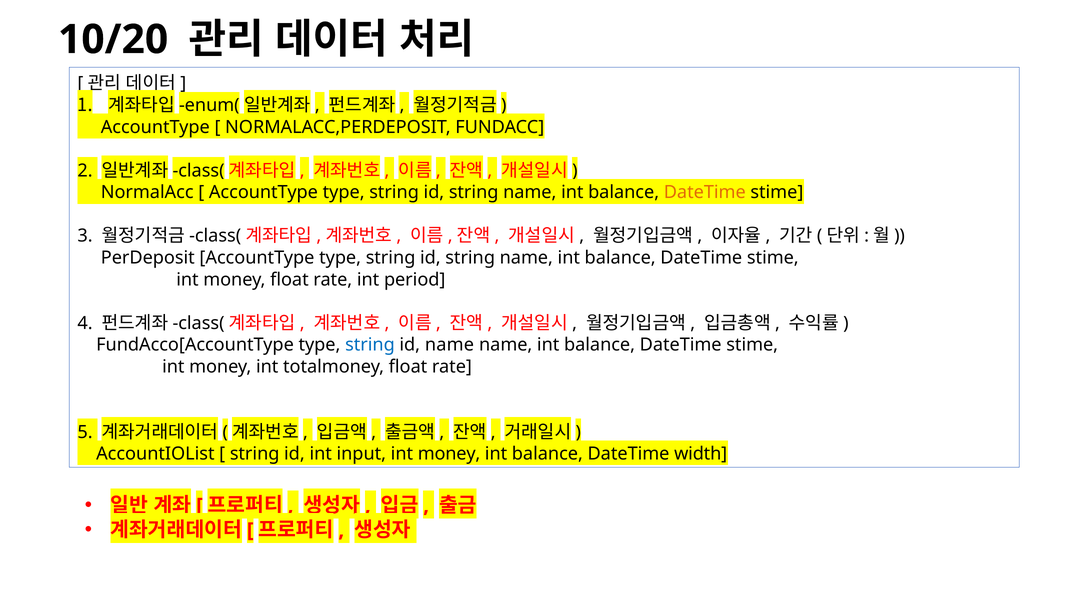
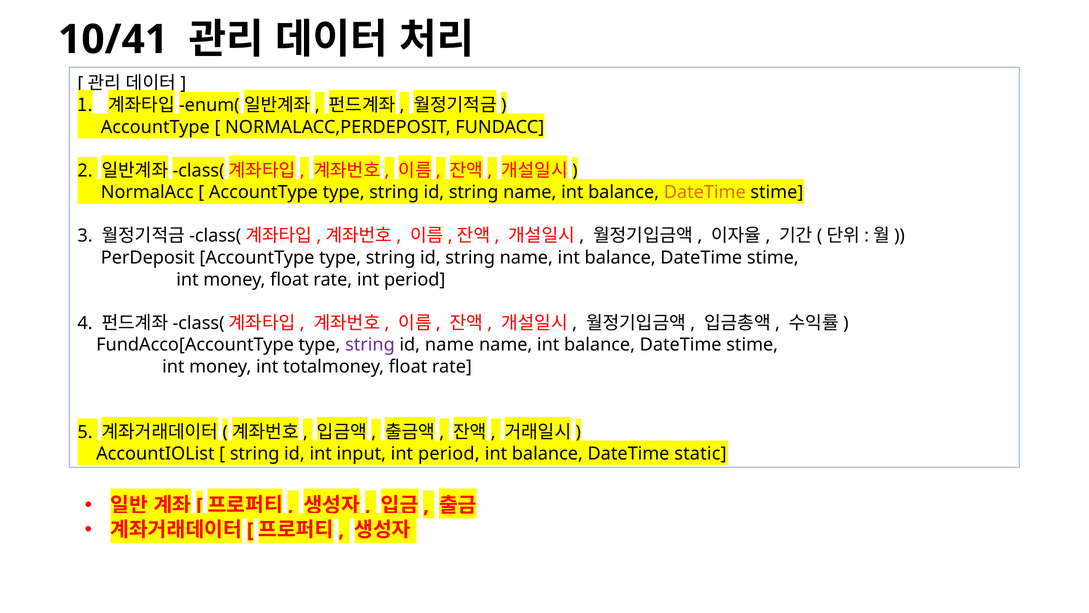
10/20: 10/20 -> 10/41 (113, 40)
string colour: blue -> purple (370, 345)
input int money: money -> period (449, 453)
width: width -> static (700, 453)
